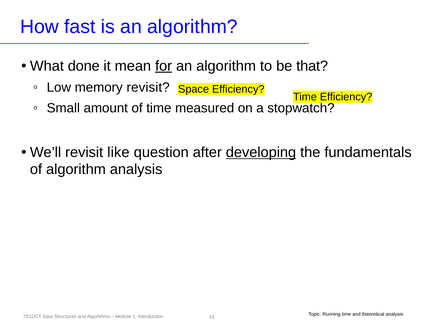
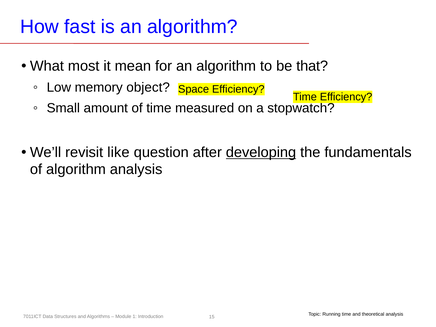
done: done -> most (84, 66)
for underline: present -> none (164, 66)
memory revisit: revisit -> object (148, 87)
